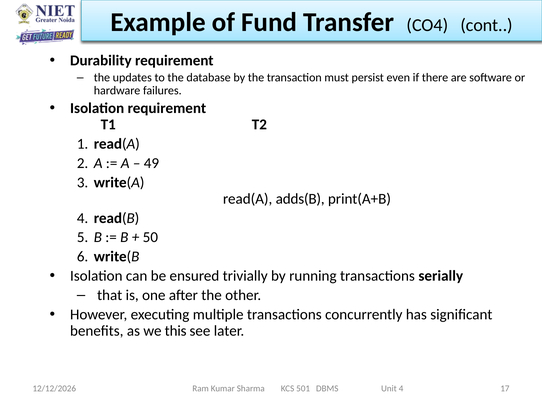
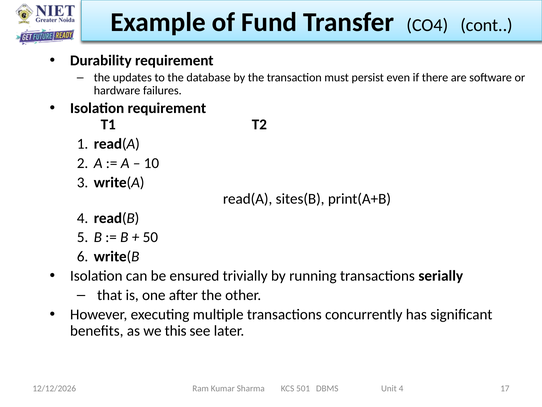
49: 49 -> 10 (151, 163)
adds(B: adds(B -> sites(B (300, 198)
